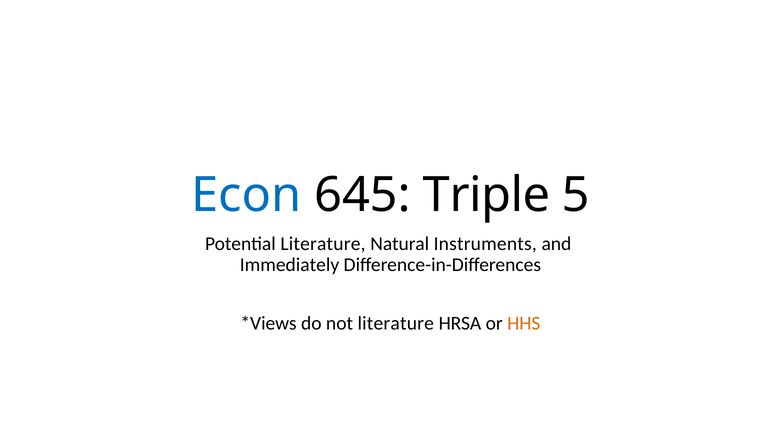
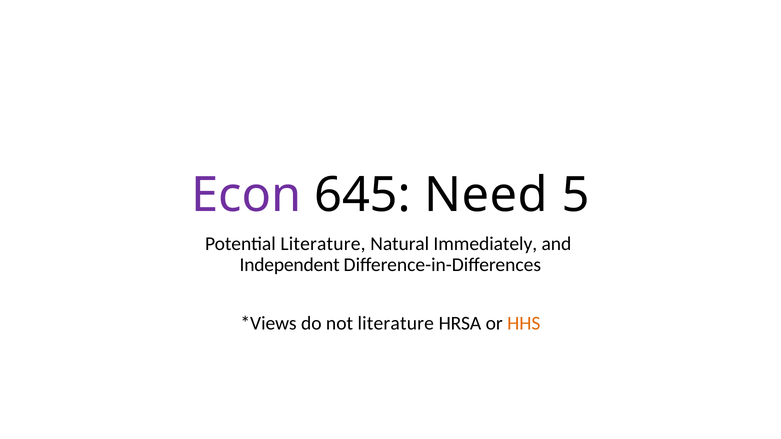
Econ colour: blue -> purple (246, 195)
Triple: Triple -> Need (486, 195)
Instruments: Instruments -> Immediately (485, 244)
Immediately: Immediately -> Independent (290, 265)
